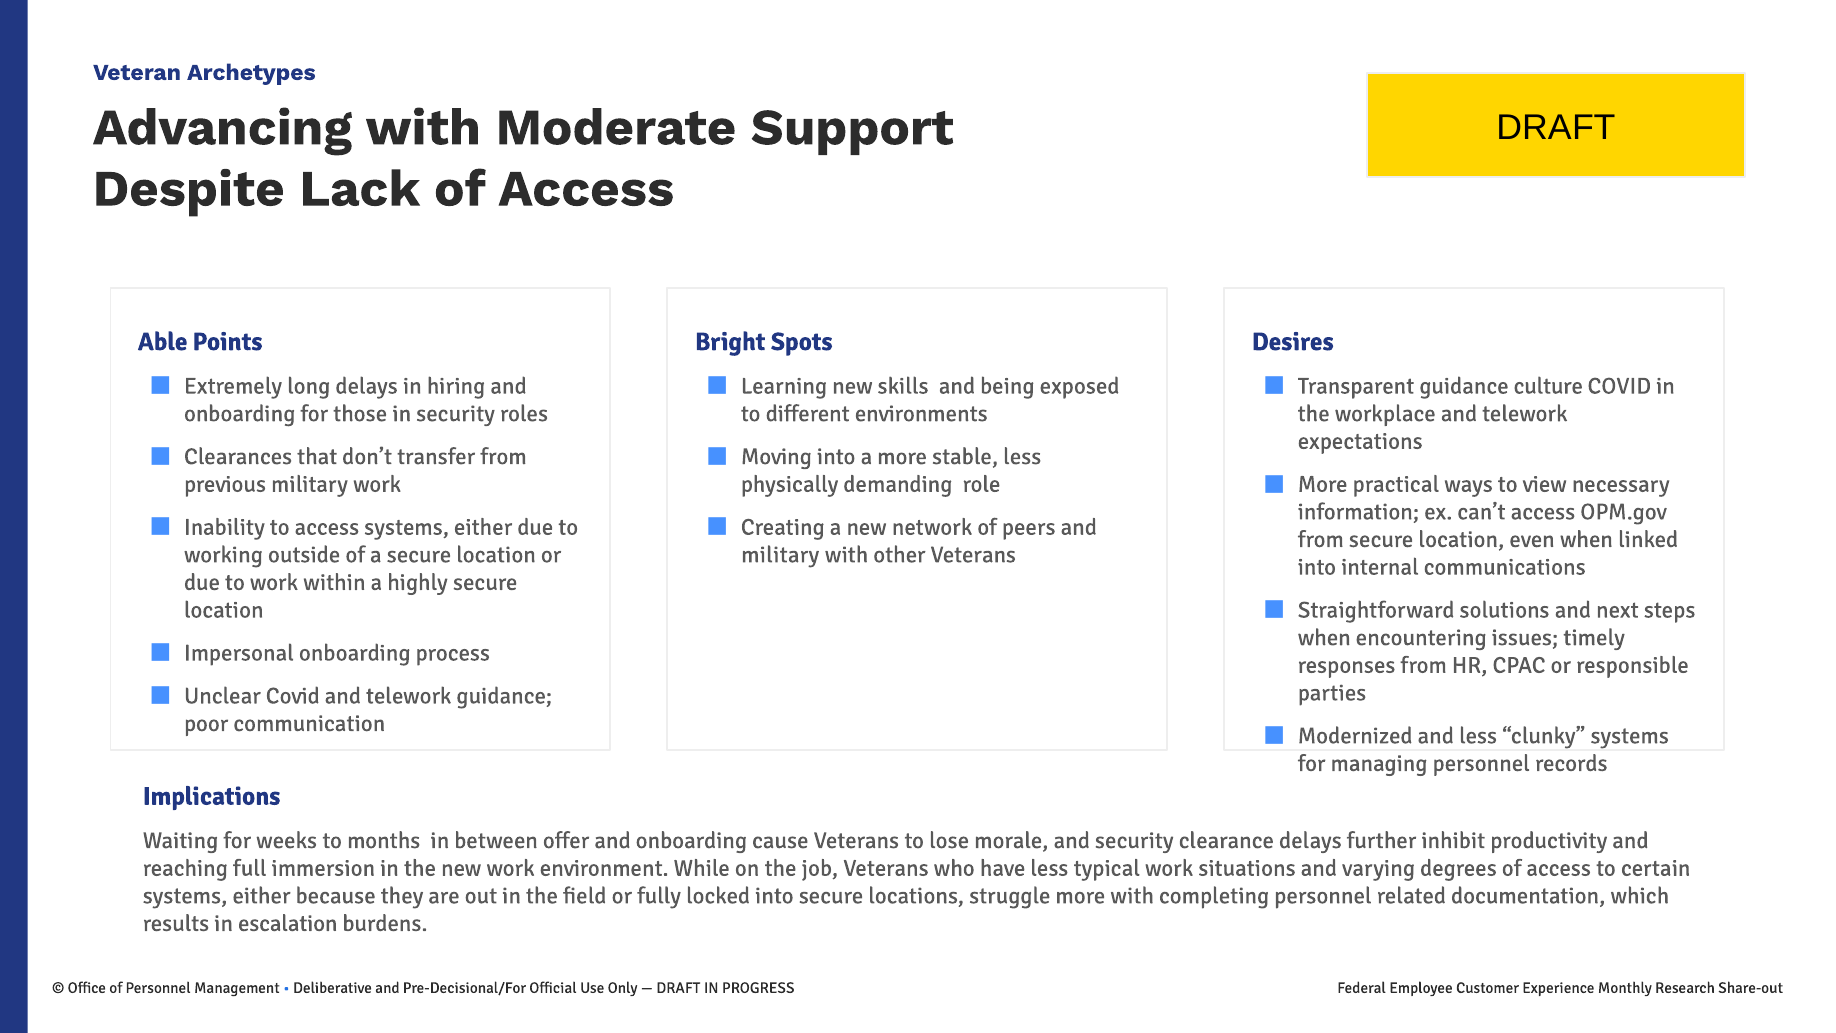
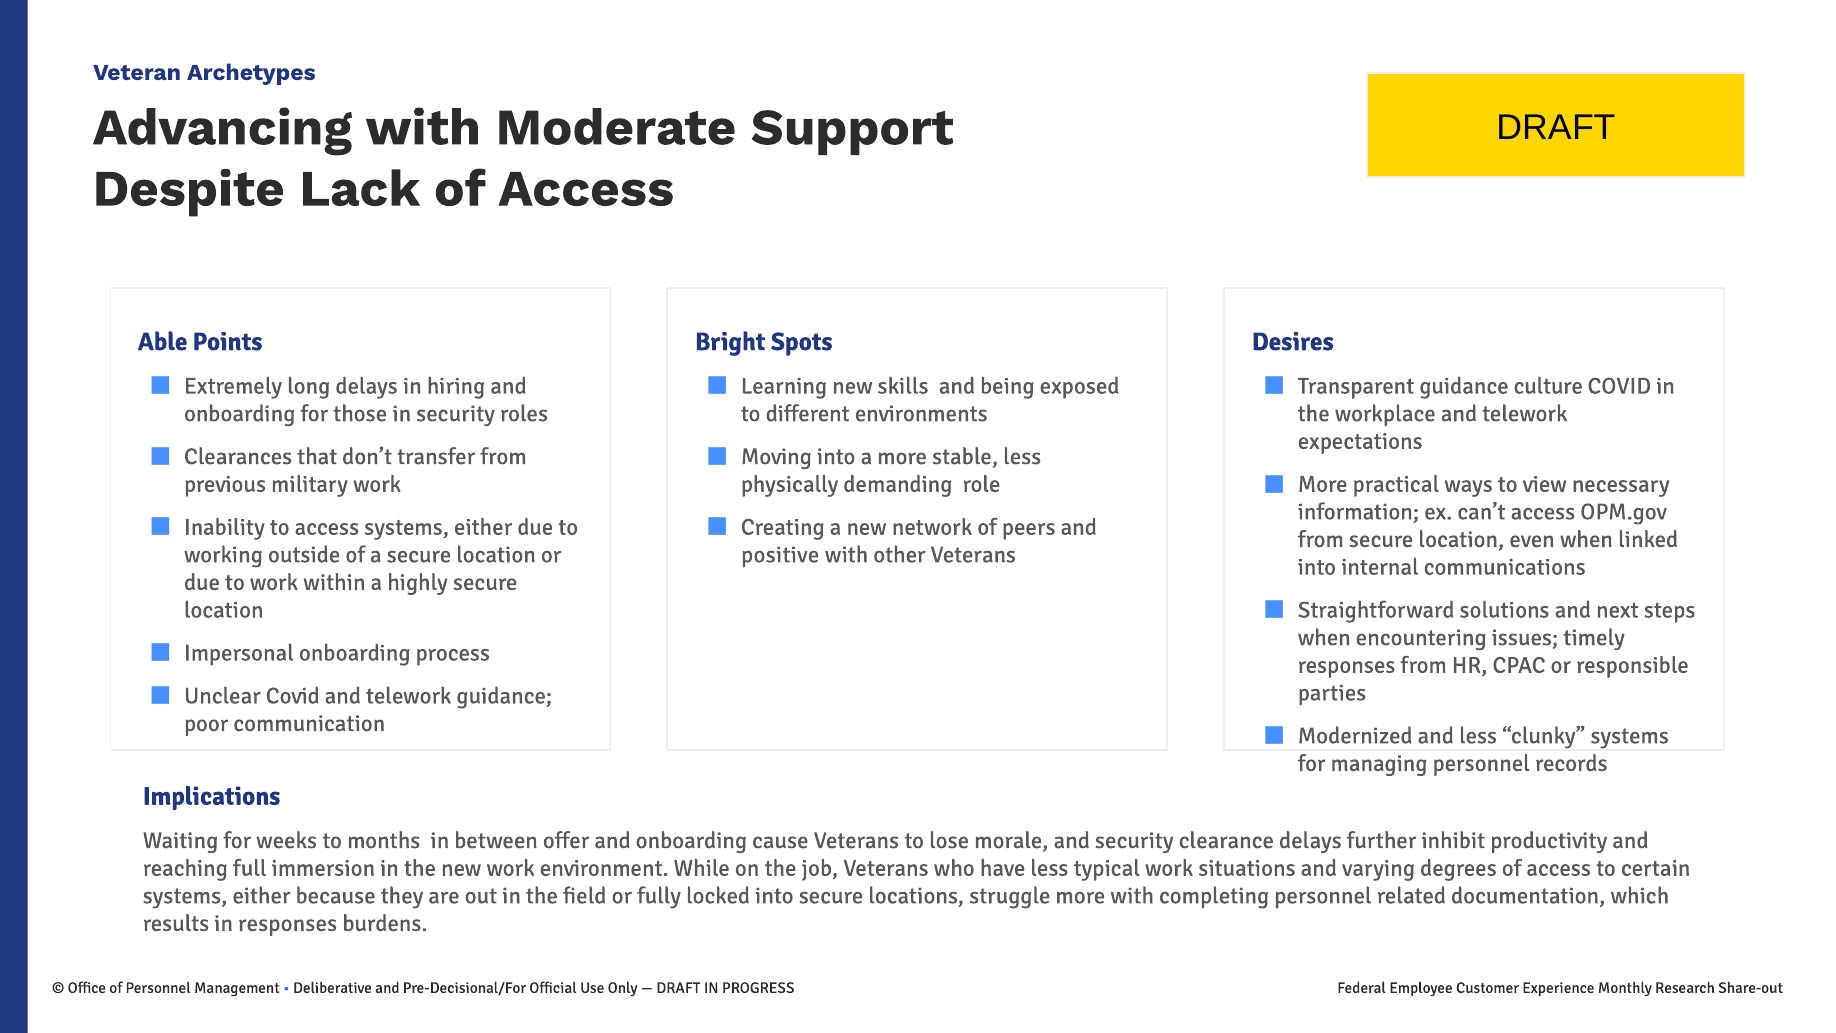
military: military -> positive (780, 555)
in escalation: escalation -> responses (288, 923)
